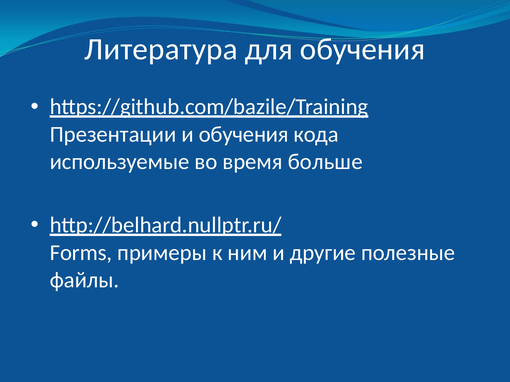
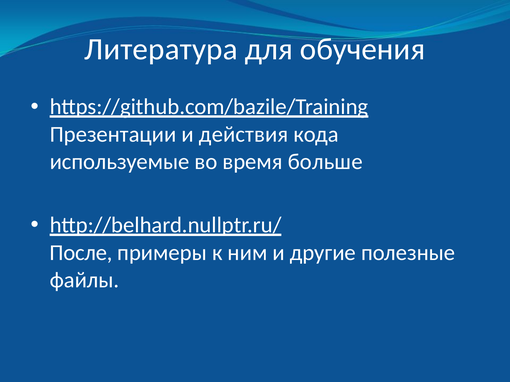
и обучения: обучения -> действия (244, 135)
Forms: Forms -> После (81, 253)
